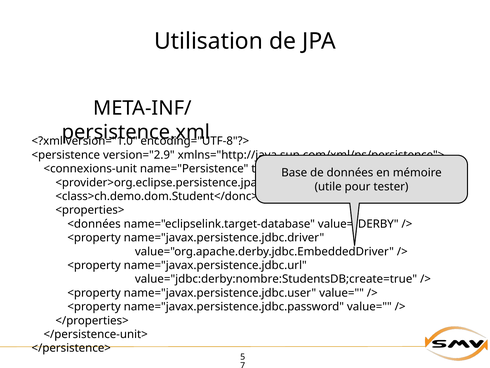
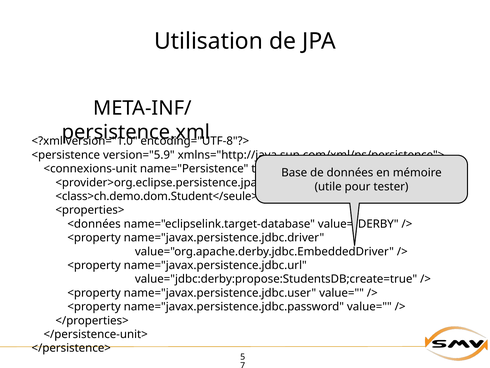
version="2.9: version="2.9 -> version="5.9 (139, 155)
<class>ch.demo.dom.Student</donc>: <class>ch.demo.dom.Student</donc> -> <class>ch.demo.dom.Student</seule> (157, 196)
value="jdbc:derby:nombre:StudentsDB;create=true: value="jdbc:derby:nombre:StudentsDB;create=true -> value="jdbc:derby:propose:StudentsDB;create=true (276, 279)
